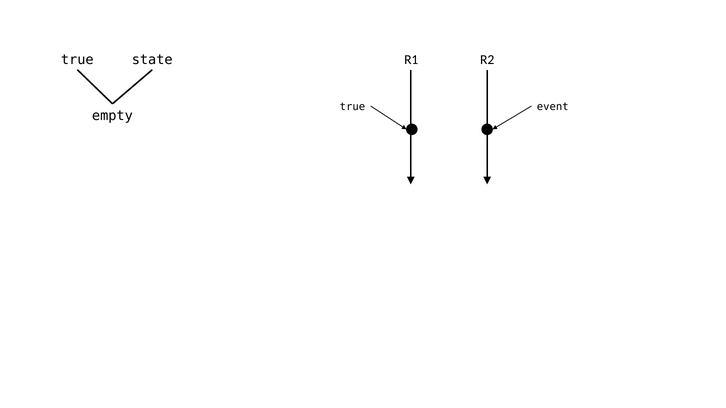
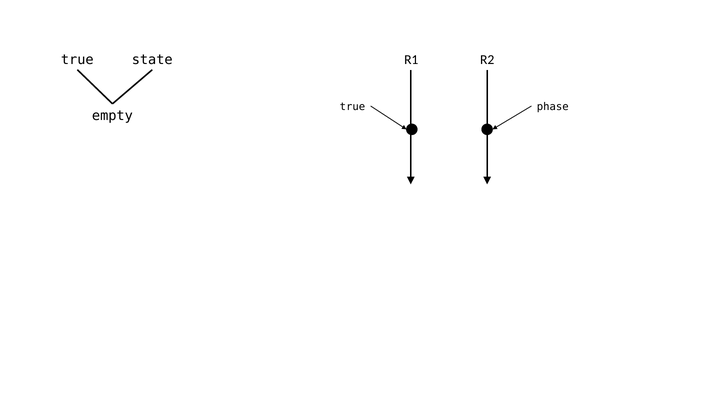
event: event -> phase (553, 107)
